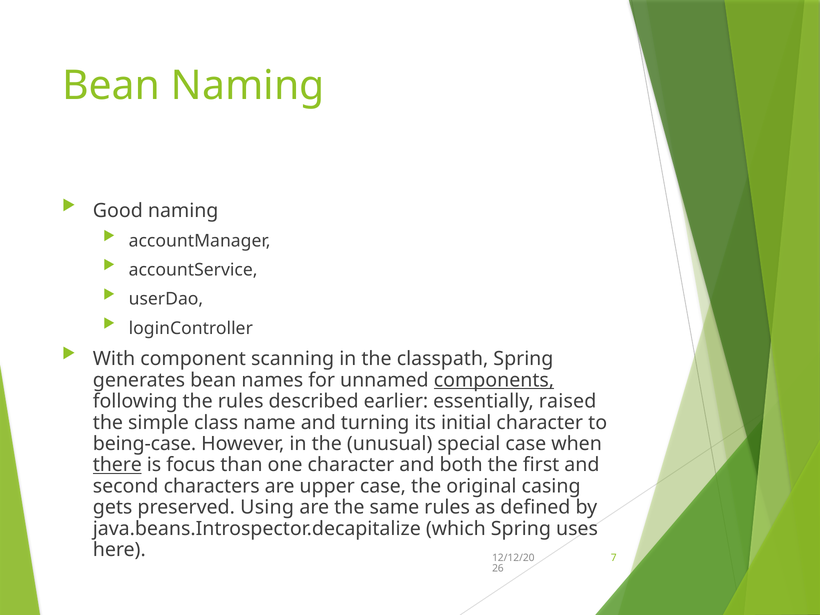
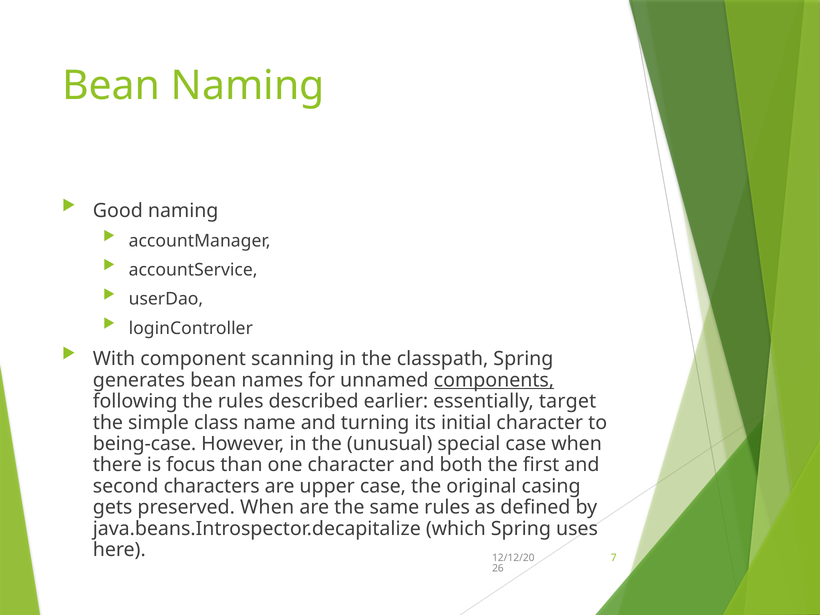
raised: raised -> target (568, 401)
there underline: present -> none (117, 465)
preserved Using: Using -> When (267, 507)
